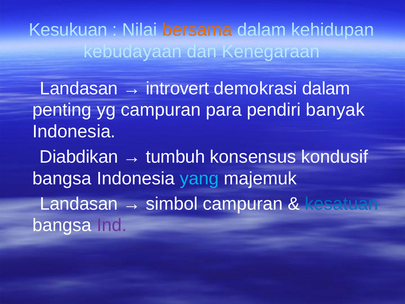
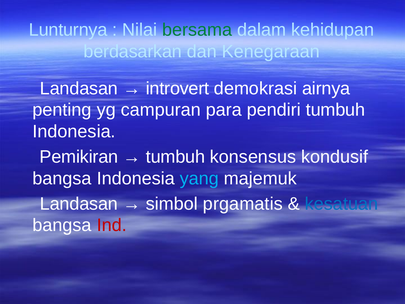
Kesukuan: Kesukuan -> Lunturnya (68, 30)
bersama colour: orange -> green (197, 30)
kebudayaan: kebudayaan -> berdasarkan (133, 52)
demokrasi dalam: dalam -> airnya (326, 88)
pendiri banyak: banyak -> tumbuh (335, 110)
Diabdikan: Diabdikan -> Pemikiran (79, 157)
simbol campuran: campuran -> prgamatis (243, 204)
Ind colour: purple -> red (112, 225)
